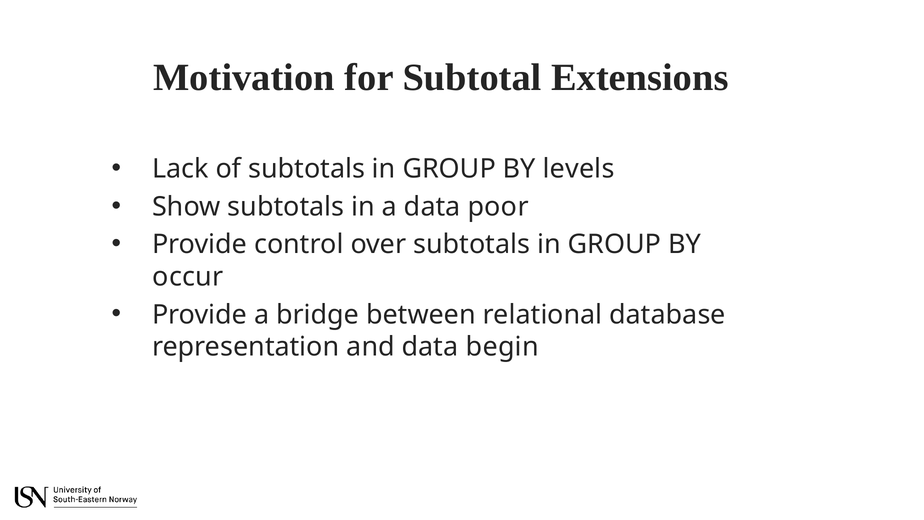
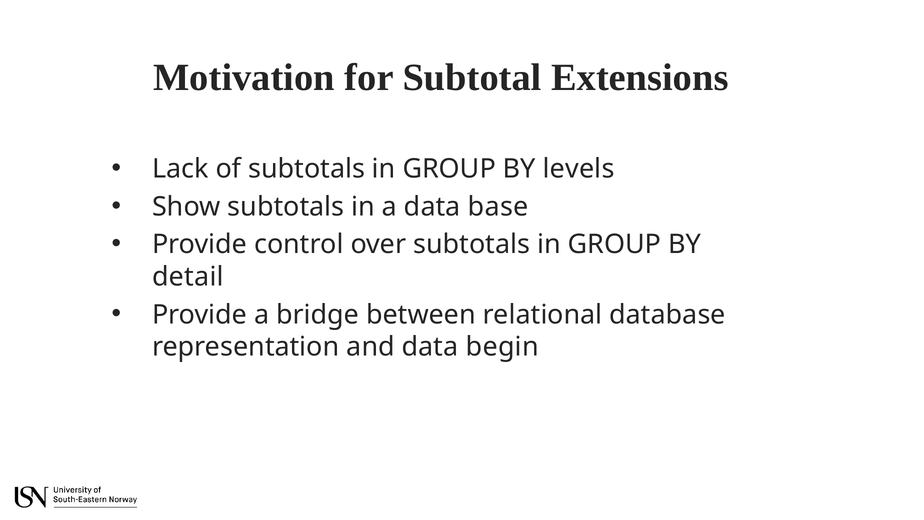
poor: poor -> base (498, 207)
occur: occur -> detail (188, 277)
